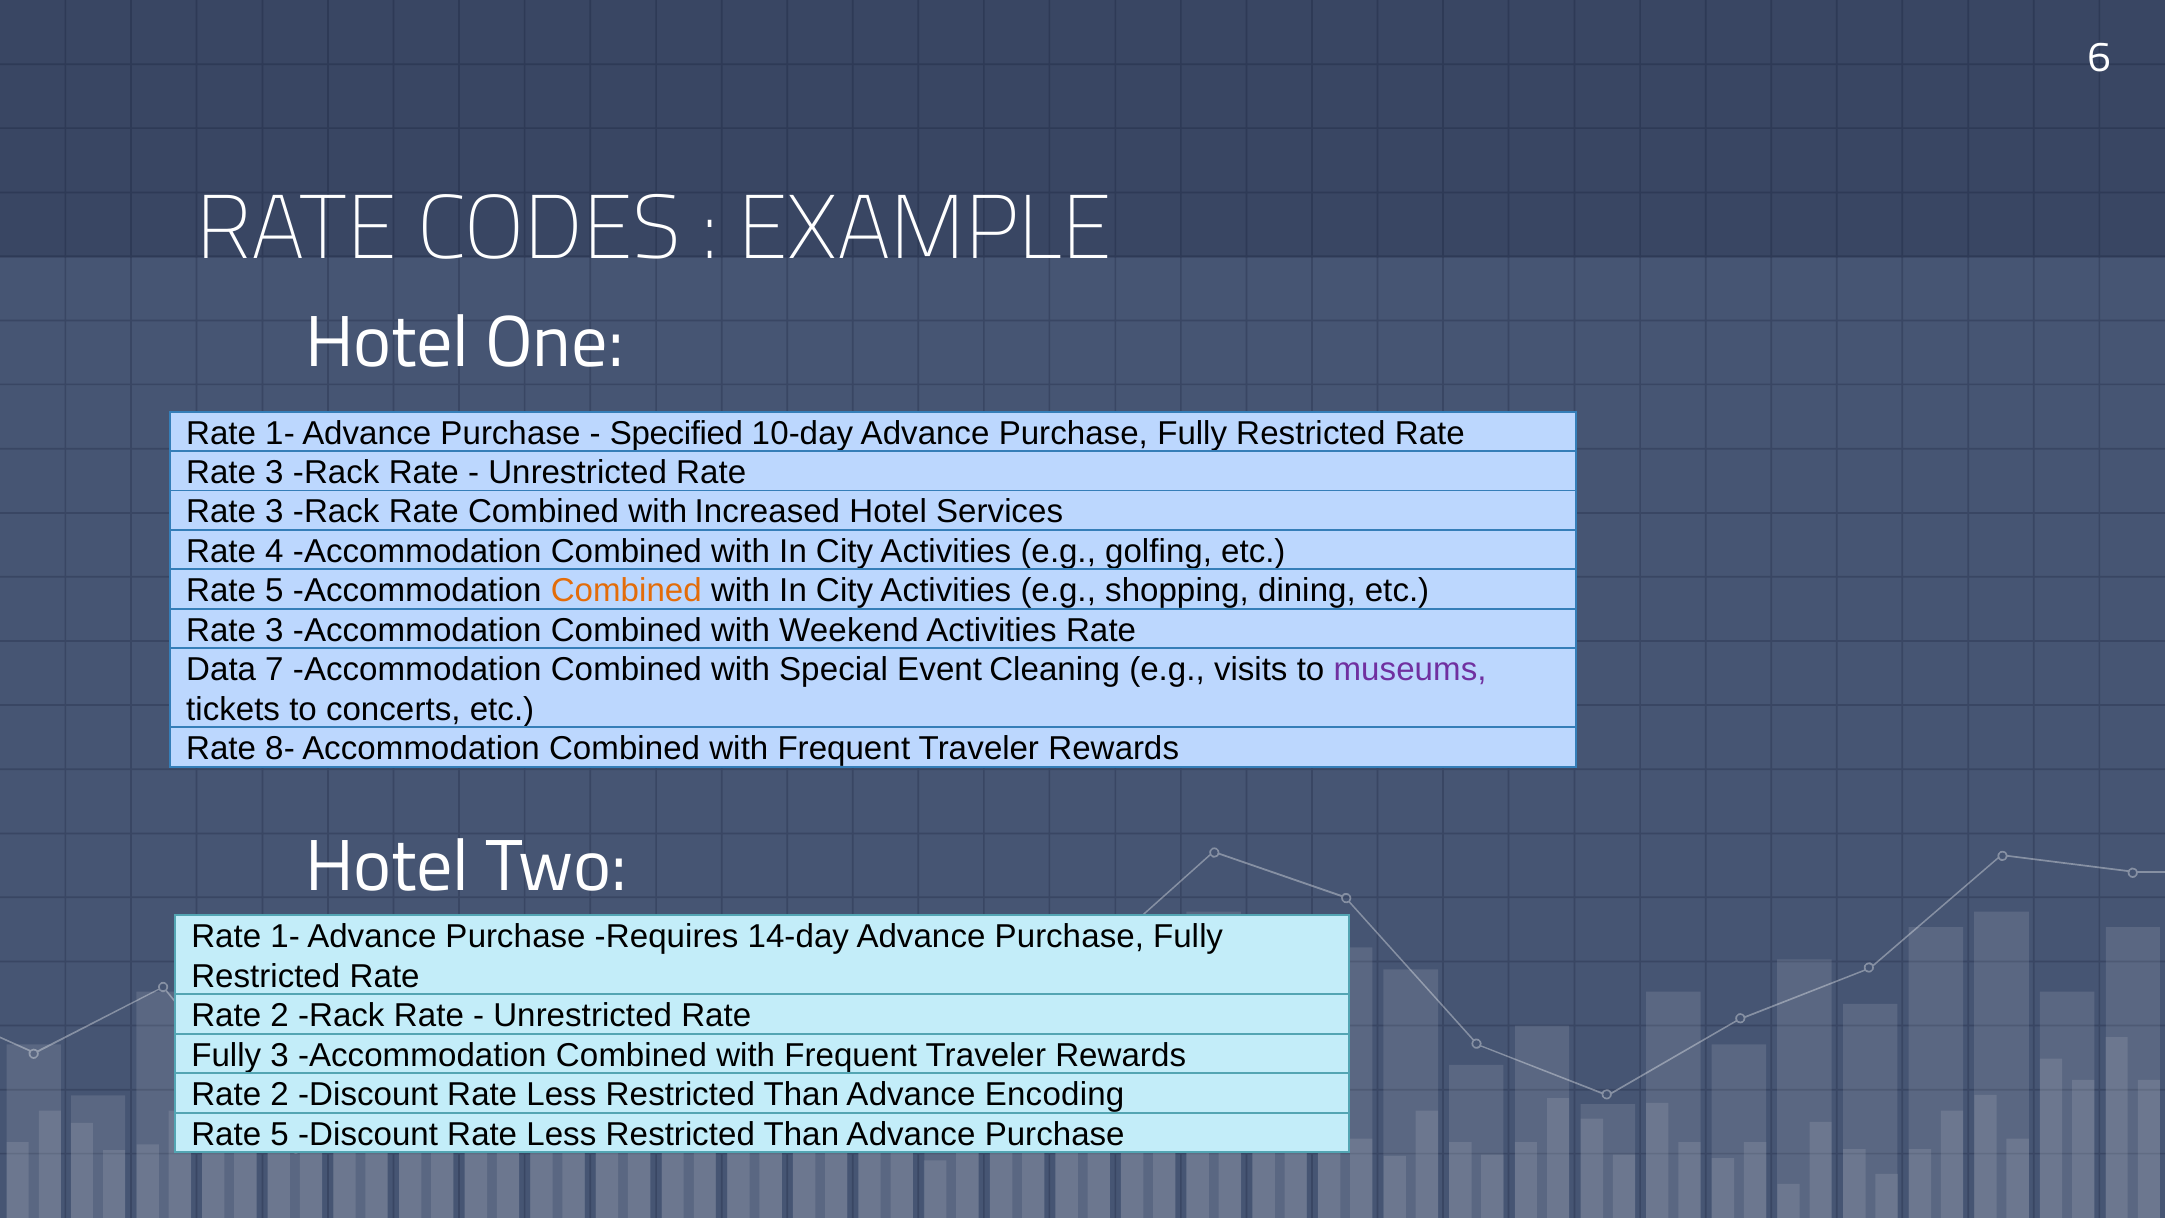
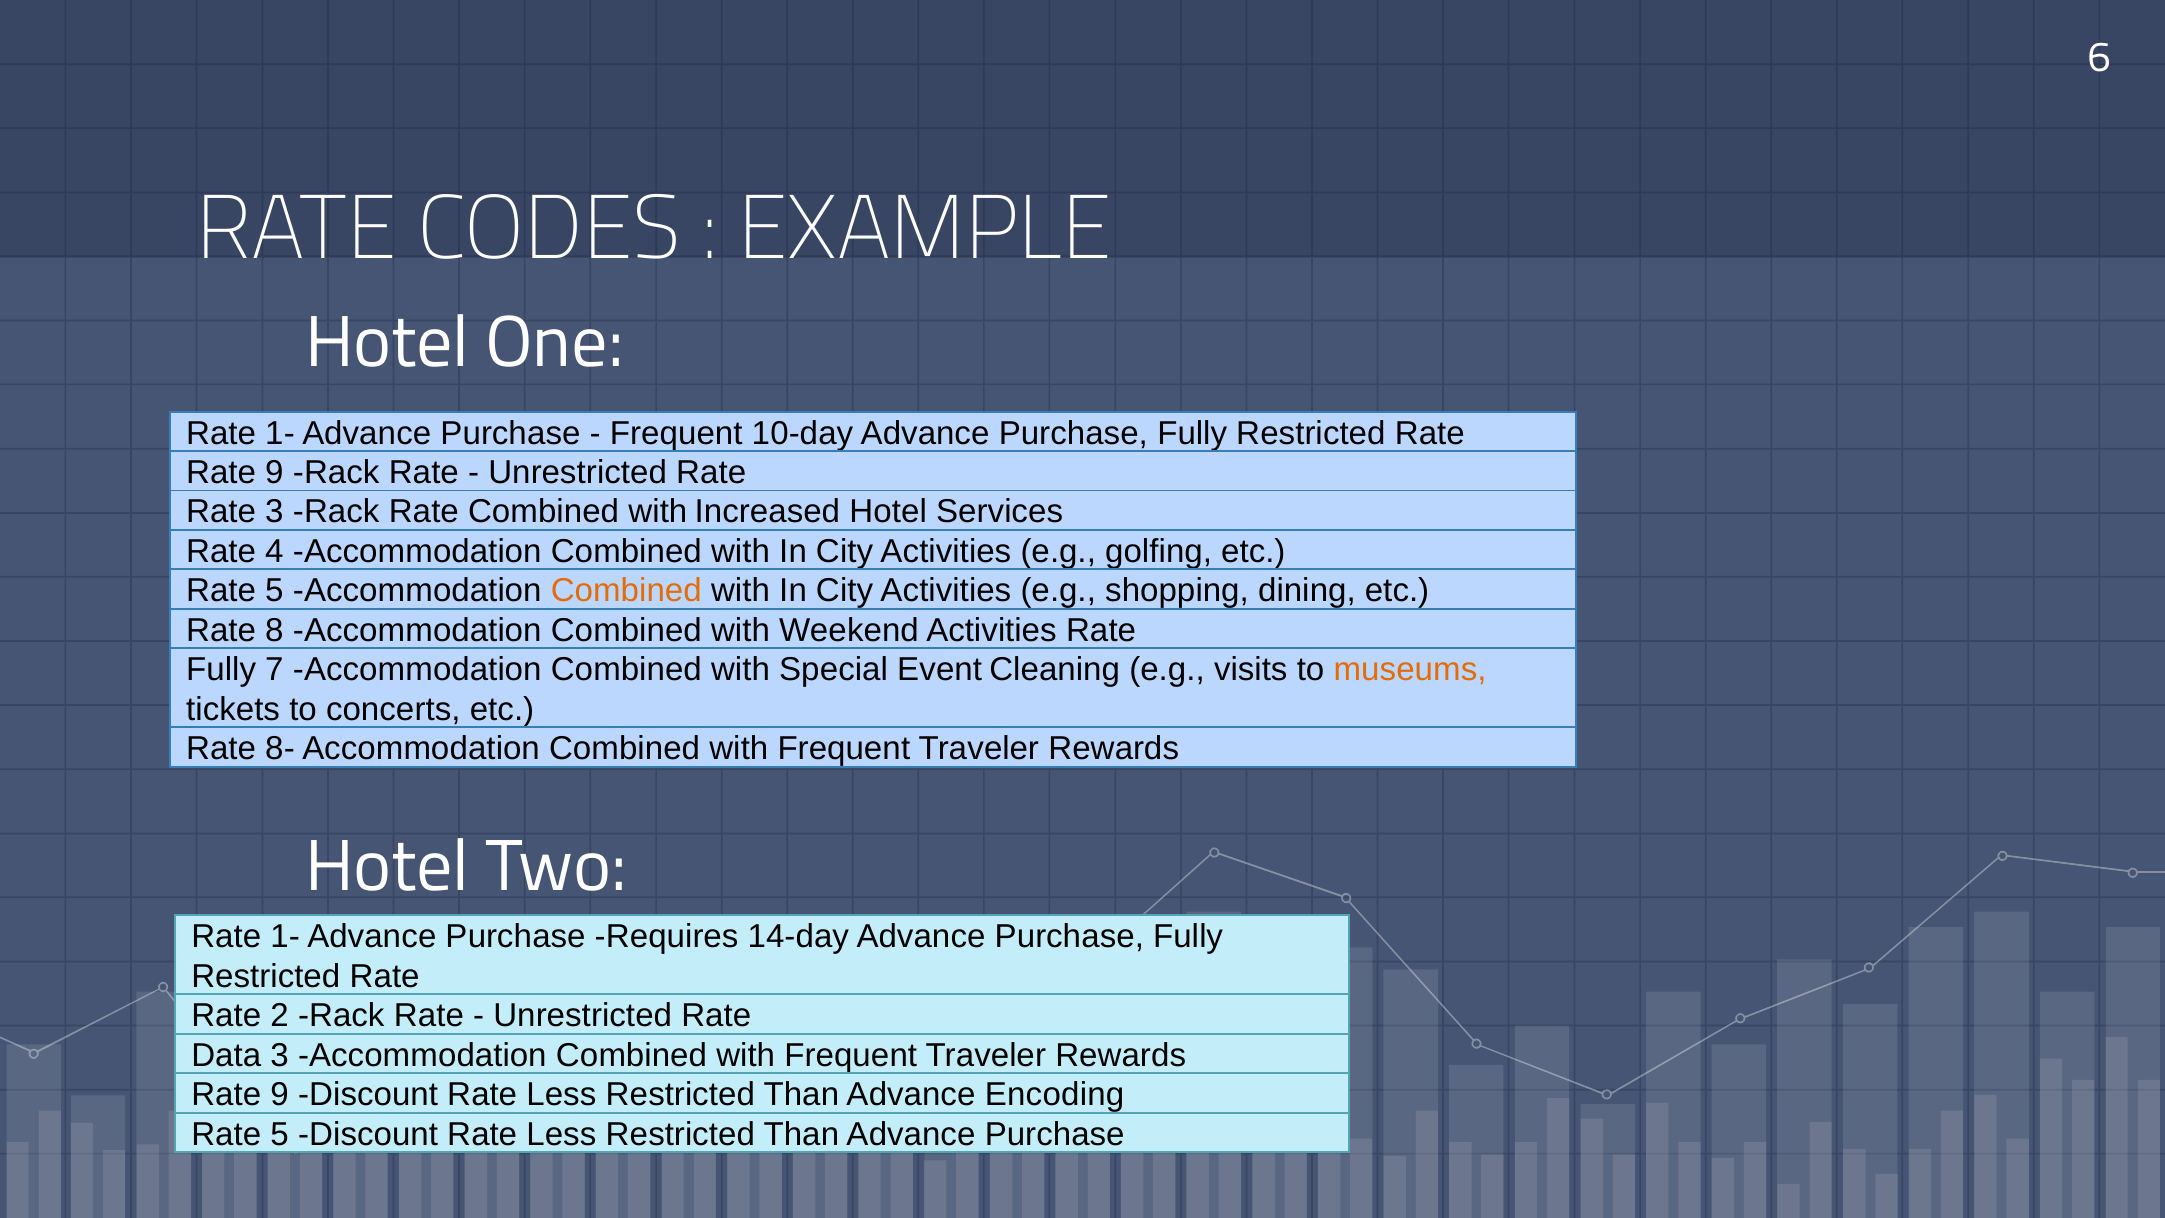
Specified: Specified -> Frequent (676, 433)
3: 3 -> 9 (274, 473)
3: 3 -> 8 (274, 630)
Data: Data -> Fully (221, 670)
museums colour: purple -> orange (1410, 670)
Fully: Fully -> Data (226, 1055)
2: 2 -> 9 (279, 1095)
